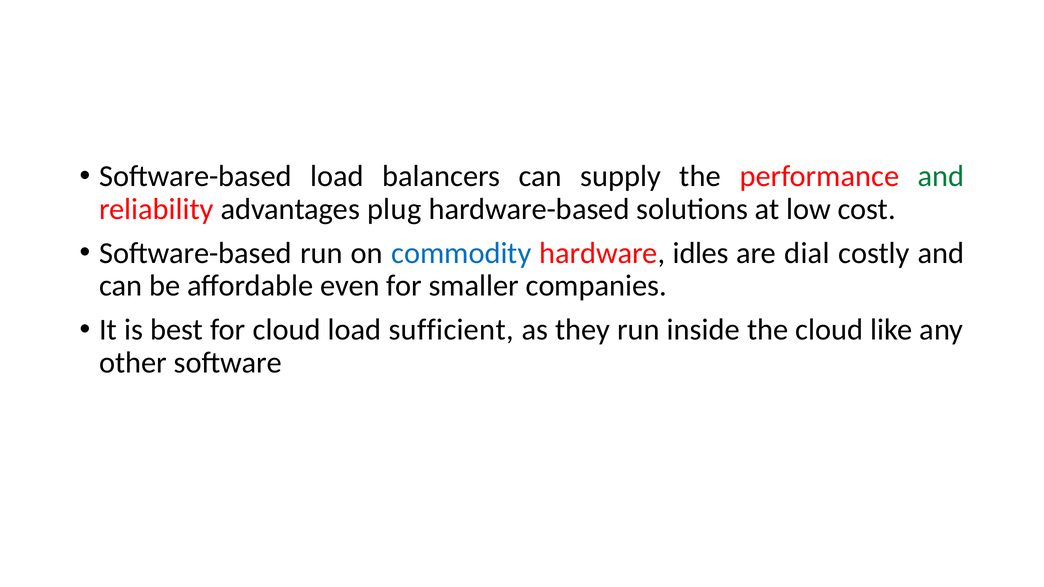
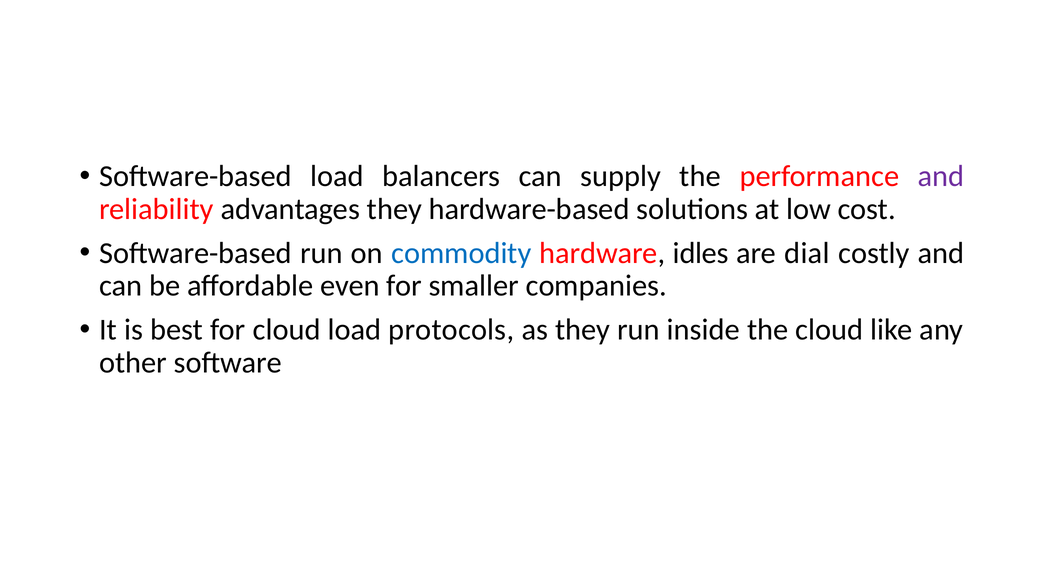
and colour: green -> purple (941, 177)
advantages plug: plug -> they (394, 209)
sufficient: sufficient -> protocols (451, 330)
